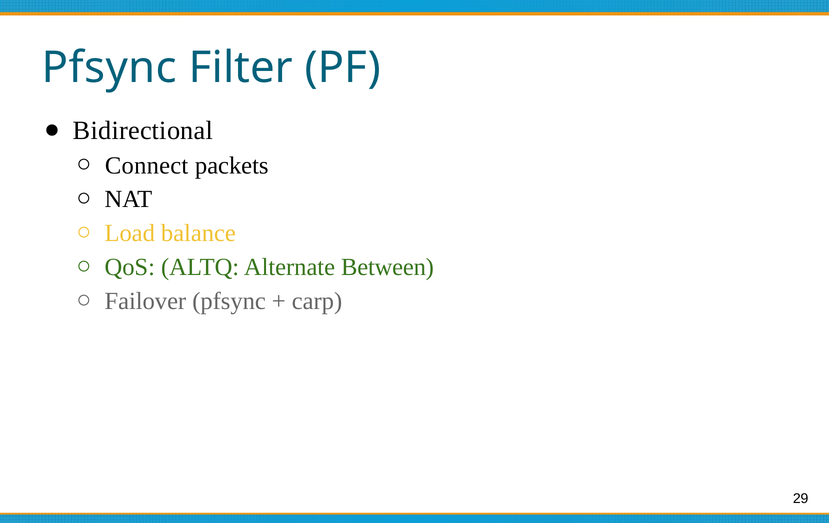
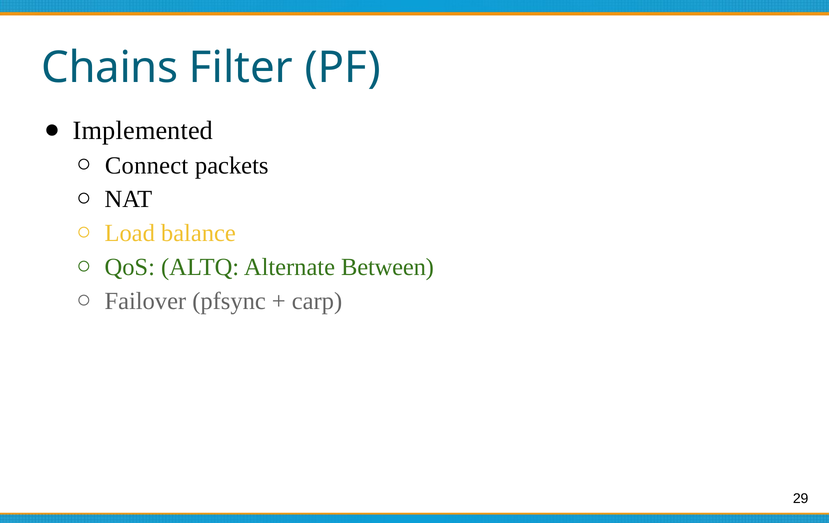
Pfsync: Pfsync -> Chains (110, 67)
Bidirectional: Bidirectional -> Implemented (143, 130)
